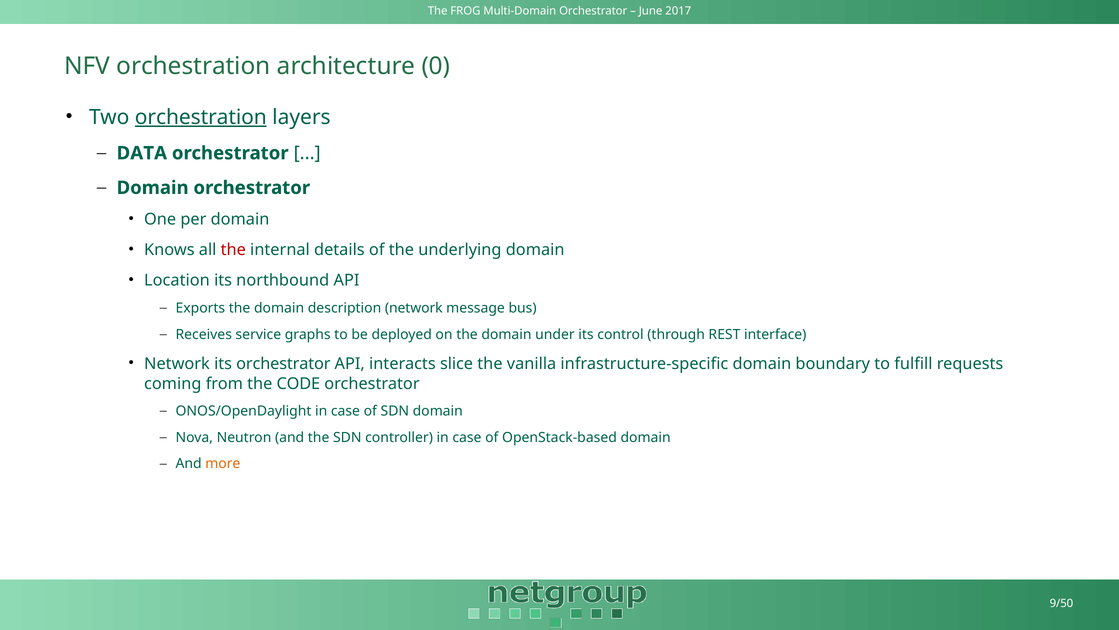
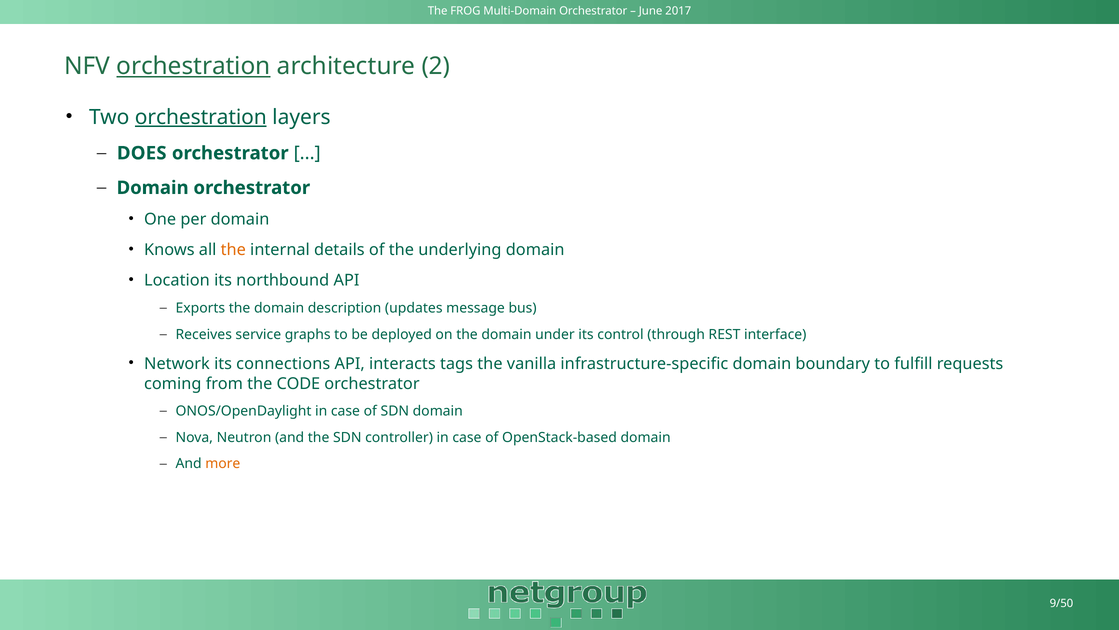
orchestration underline: none -> present (194, 66)
0: 0 -> 2 (436, 66)
DATA: DATA -> DOES (142, 153)
the colour: red -> orange (233, 250)
description network: network -> updates (414, 308)
its orchestrator: orchestrator -> connections (283, 363)
slice: slice -> tags (457, 363)
